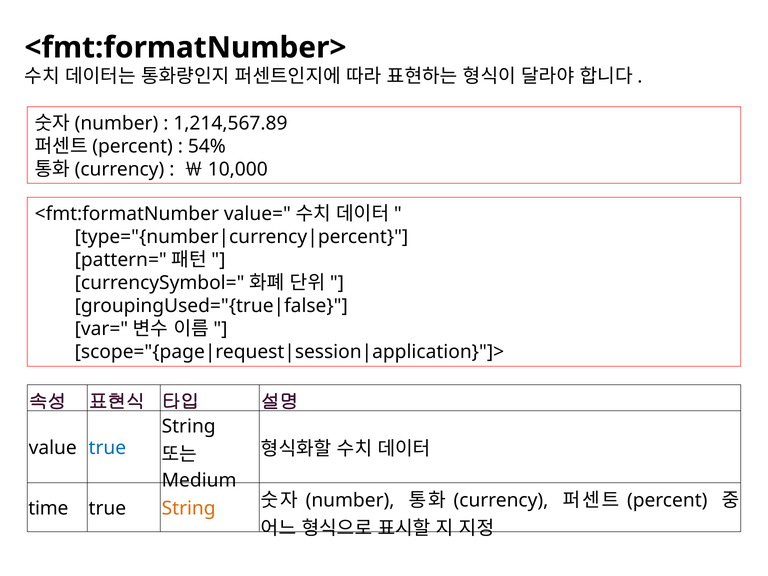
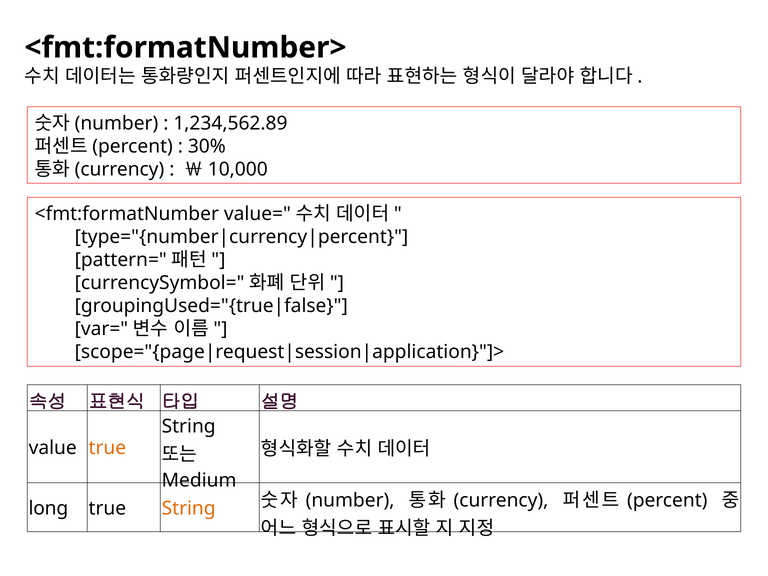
1,214,567.89: 1,214,567.89 -> 1,234,562.89 (230, 123)
54%: 54% -> 30% (207, 146)
true colour: blue -> orange (107, 448)
time: time -> long (48, 508)
